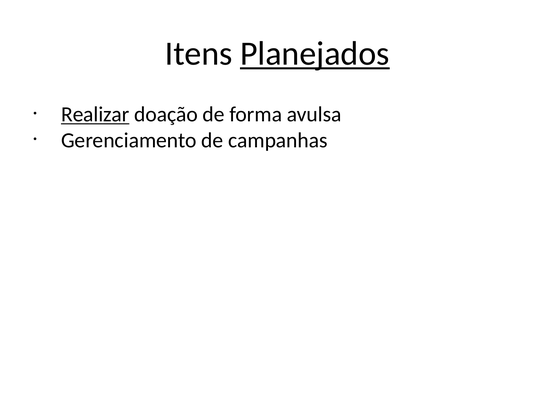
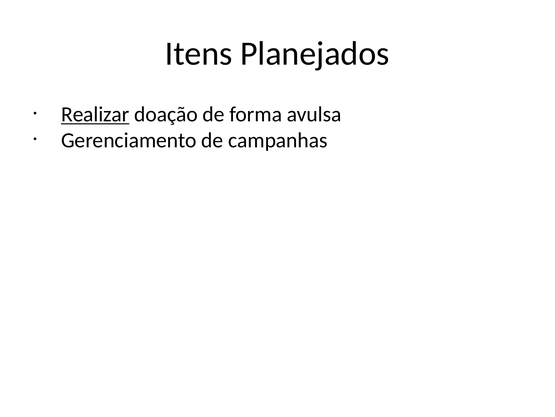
Planejados underline: present -> none (315, 54)
